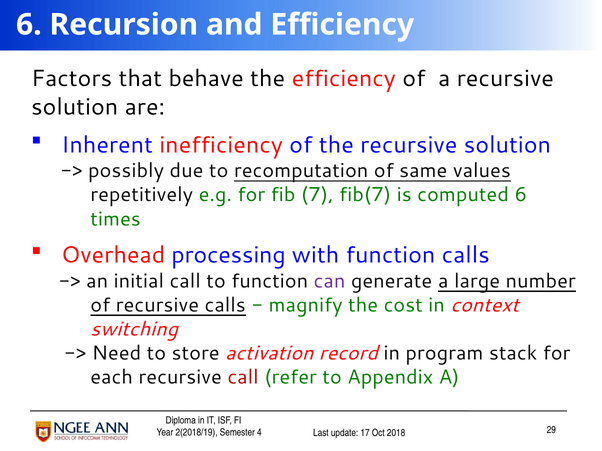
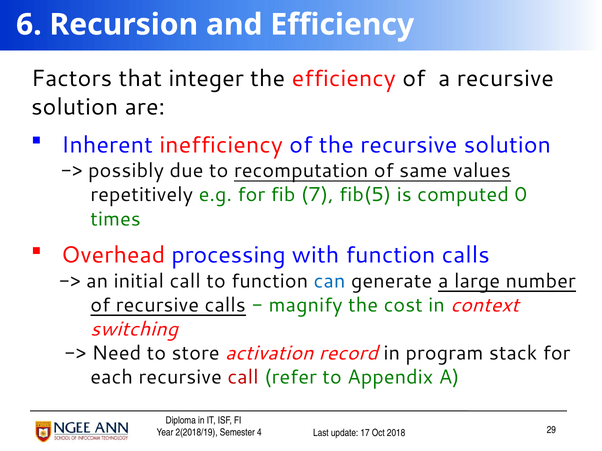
behave: behave -> integer (206, 79)
fib(7: fib(7 -> fib(5 (365, 195)
computed 6: 6 -> 0 (521, 195)
can colour: purple -> blue (330, 281)
